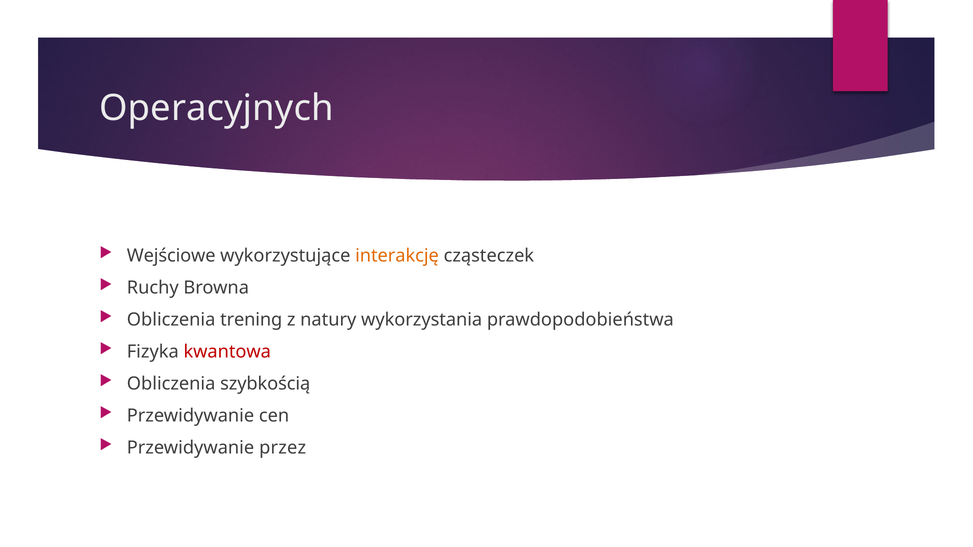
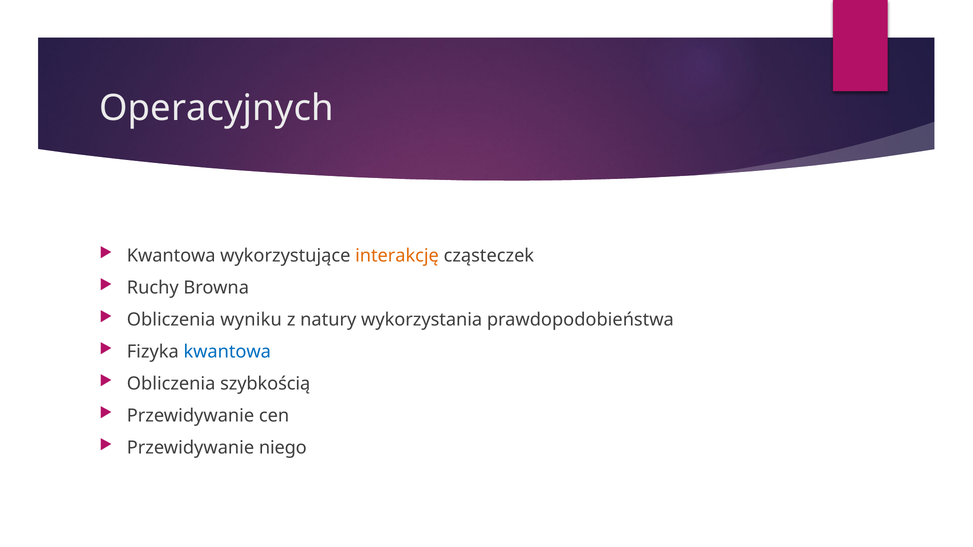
Wejściowe: Wejściowe -> Kwantowa (171, 256)
trening: trening -> wyniku (251, 320)
kwantowa colour: red -> blue (227, 352)
przez: przez -> niego (283, 448)
